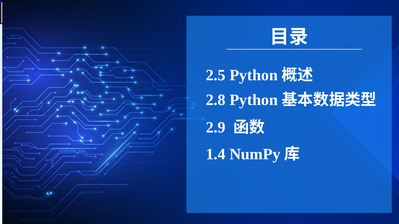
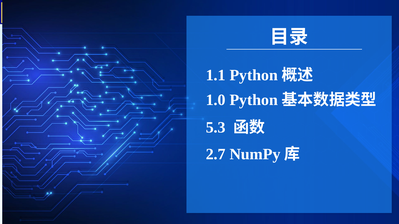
2.5: 2.5 -> 1.1 (216, 75)
2.8: 2.8 -> 1.0 (216, 100)
2.9: 2.9 -> 5.3 (216, 128)
1.4: 1.4 -> 2.7 (216, 154)
